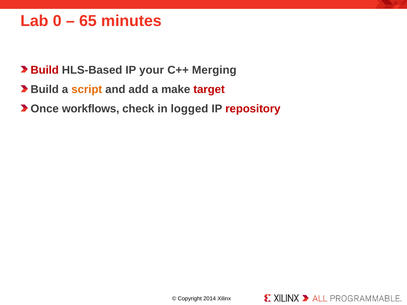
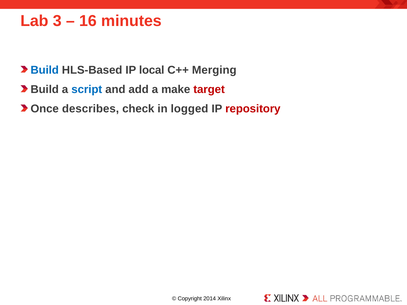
0: 0 -> 3 (57, 21)
65: 65 -> 16 (88, 21)
Build colour: red -> blue (45, 70)
your: your -> local (152, 70)
script colour: orange -> blue (87, 89)
workflows: workflows -> describes (91, 109)
